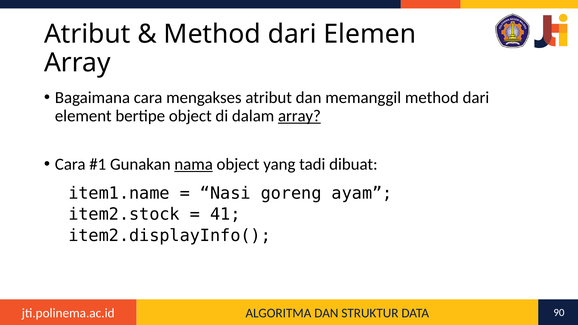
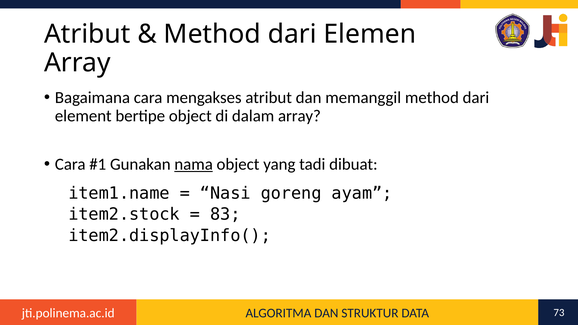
array underline: present -> none (299, 116)
41: 41 -> 83 (225, 214)
90: 90 -> 73 (559, 313)
